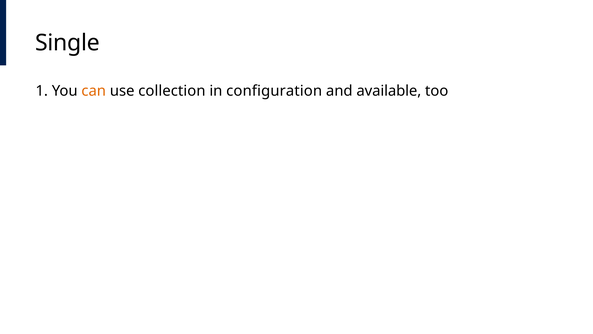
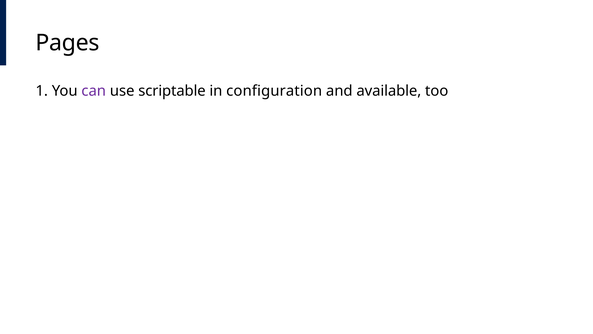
Single: Single -> Pages (68, 43)
can colour: orange -> purple (94, 91)
collection: collection -> scriptable (172, 91)
